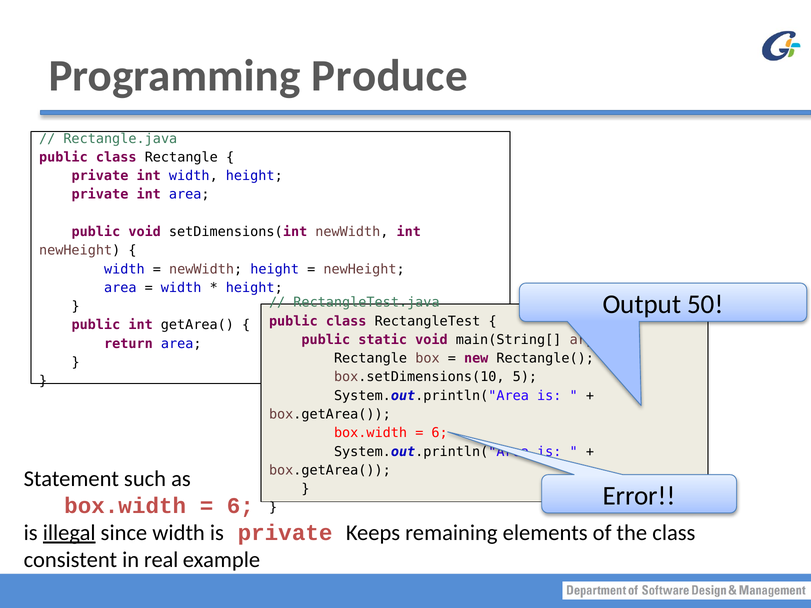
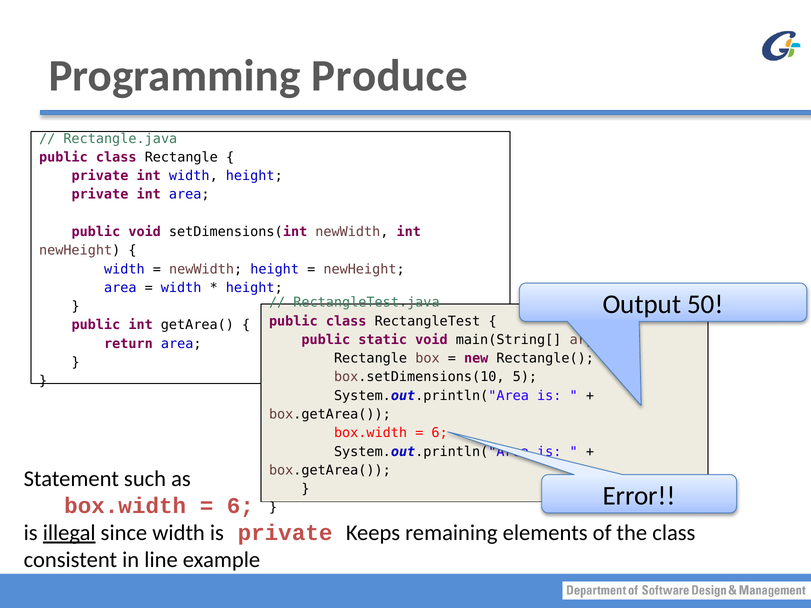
real: real -> line (161, 560)
